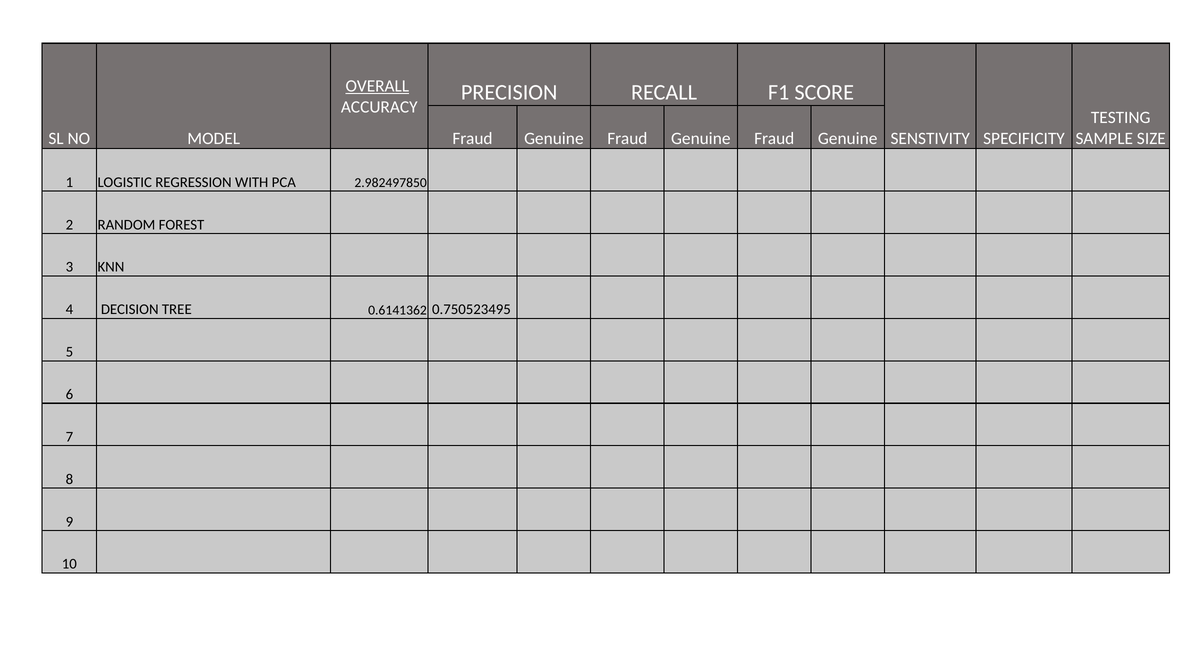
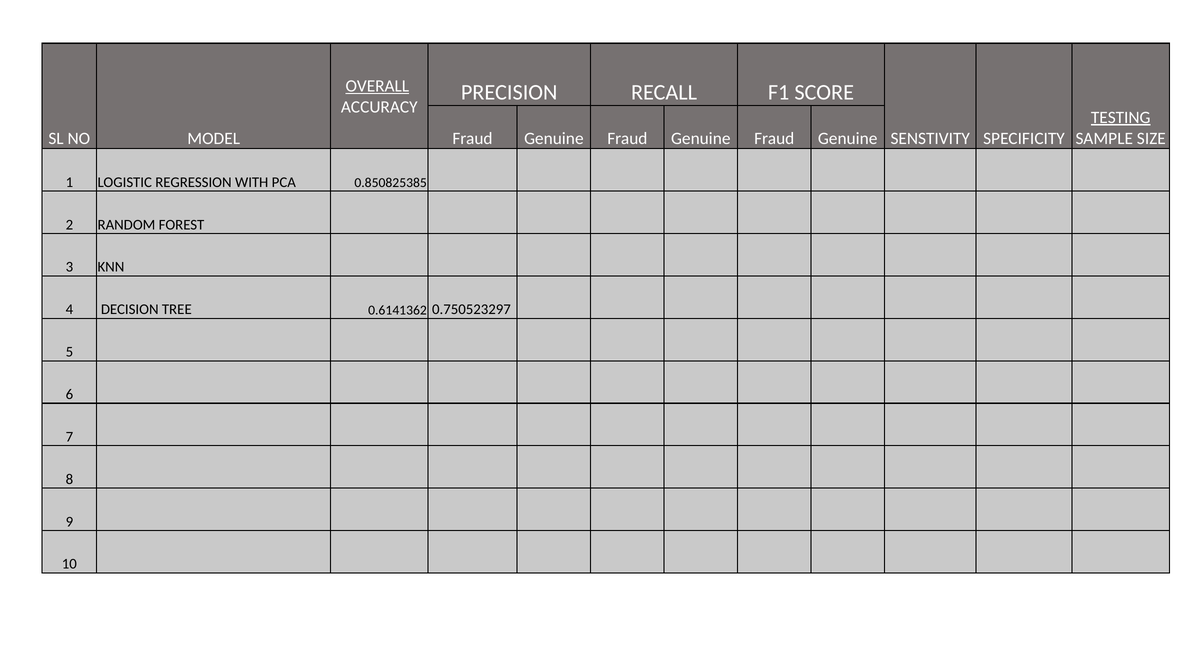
TESTING underline: none -> present (1121, 117)
2.982497850: 2.982497850 -> 0.850825385 (391, 183)
0.750523495: 0.750523495 -> 0.750523297 (471, 310)
